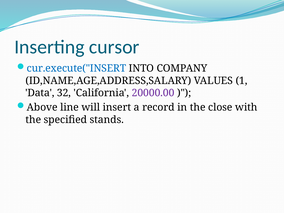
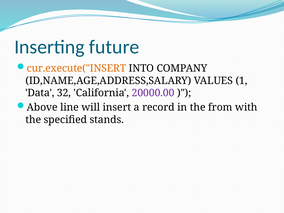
cursor: cursor -> future (114, 47)
cur.execute("INSERT colour: blue -> orange (76, 68)
close: close -> from (220, 107)
